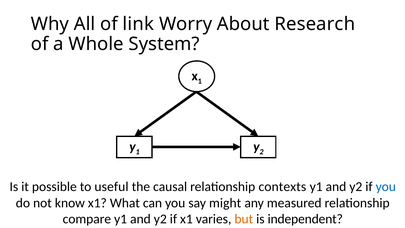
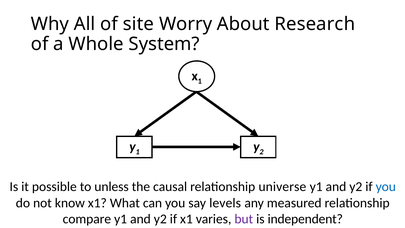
link: link -> site (138, 24)
useful: useful -> unless (112, 187)
contexts: contexts -> universe (282, 187)
might: might -> levels (225, 203)
but colour: orange -> purple (244, 219)
